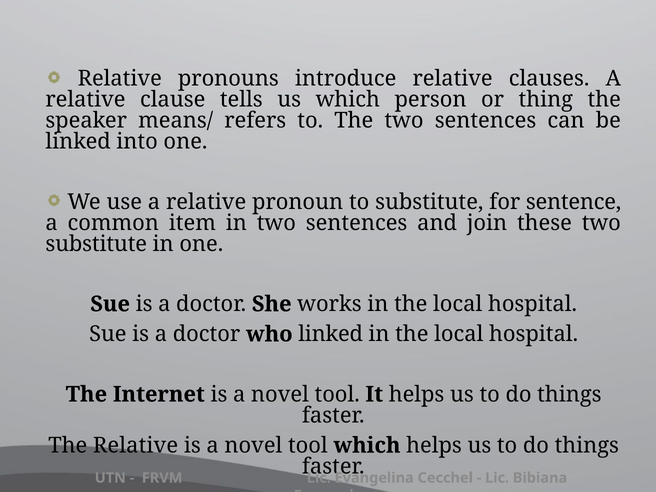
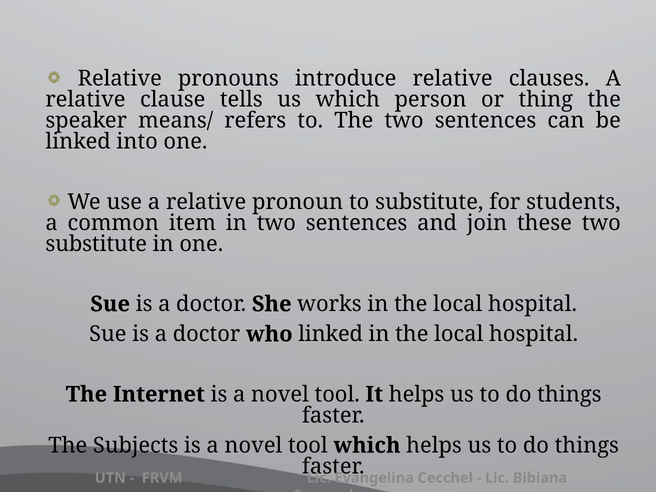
sentence: sentence -> students (573, 202)
The Relative: Relative -> Subjects (136, 445)
